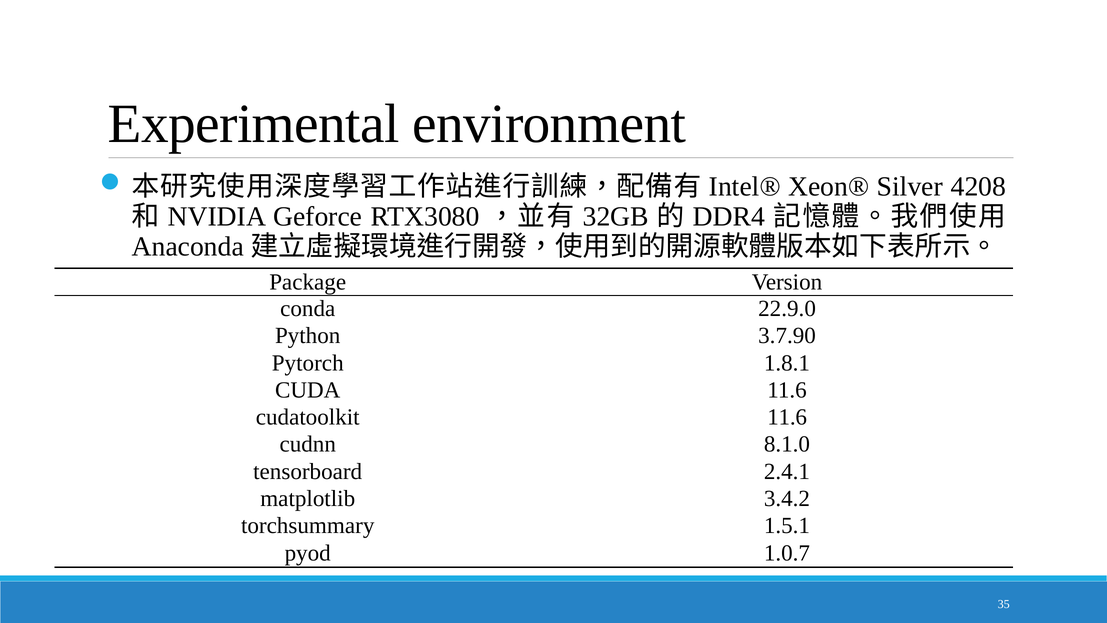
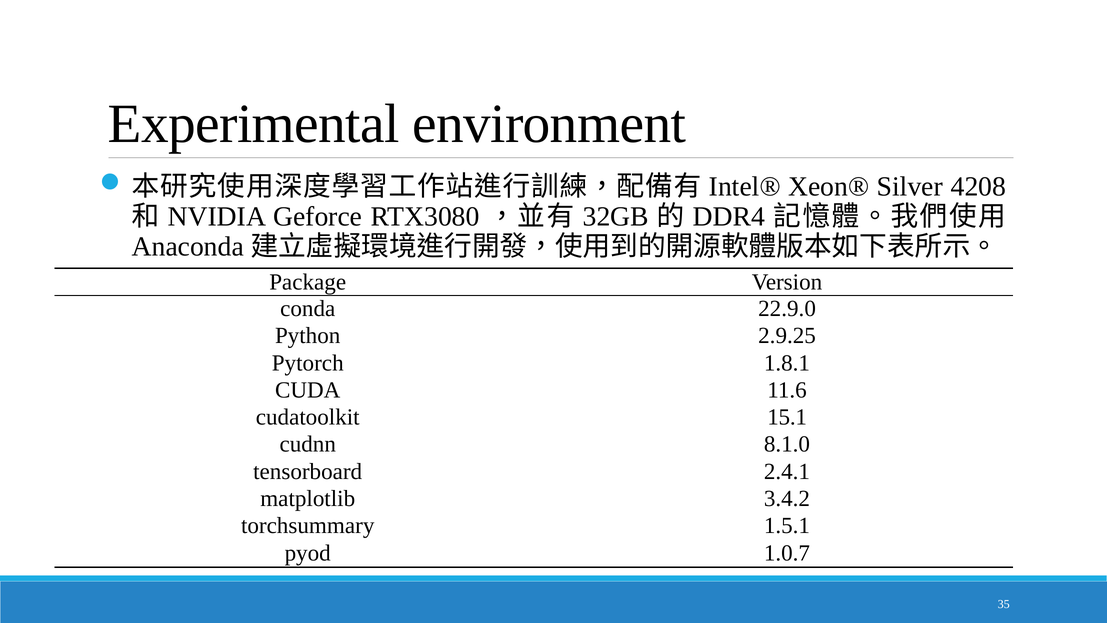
3.7.90: 3.7.90 -> 2.9.25 (787, 336)
cudatoolkit 11.6: 11.6 -> 15.1 (787, 417)
